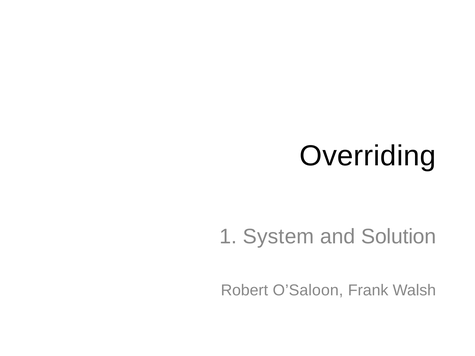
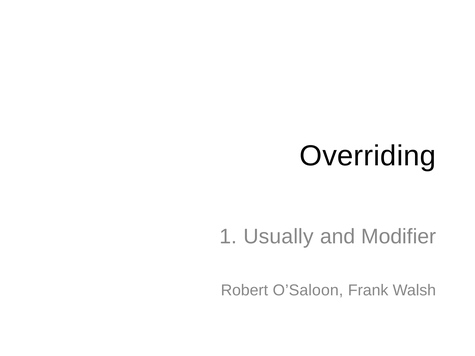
System: System -> Usually (279, 237)
Solution: Solution -> Modifier (399, 237)
